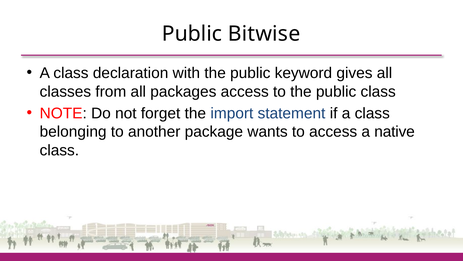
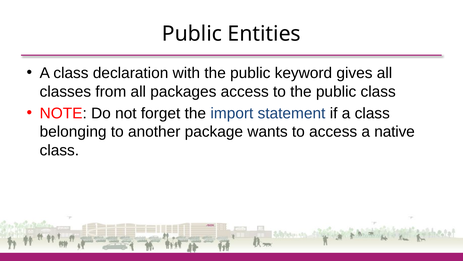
Bitwise: Bitwise -> Entities (264, 34)
